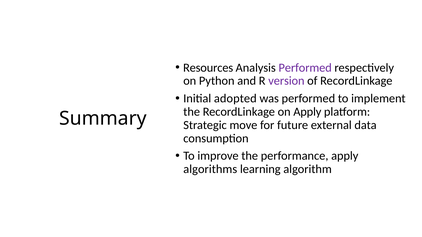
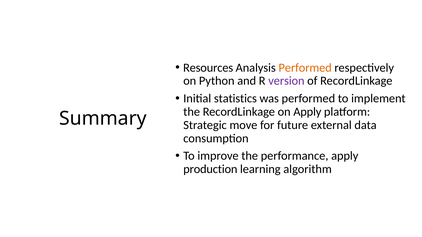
Performed colour: purple -> orange (305, 68)
adopted: adopted -> statistics (235, 99)
algorithms: algorithms -> production (210, 169)
